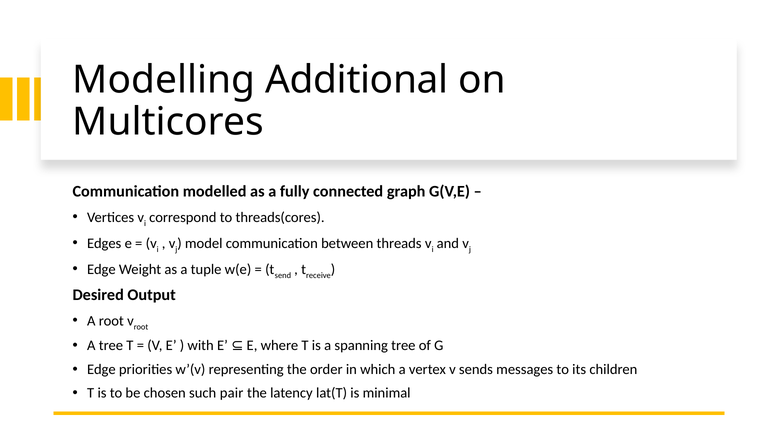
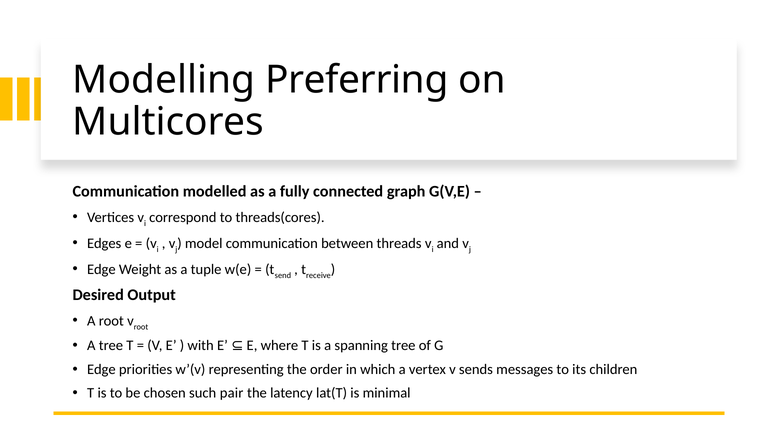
Additional: Additional -> Preferring (357, 80)
